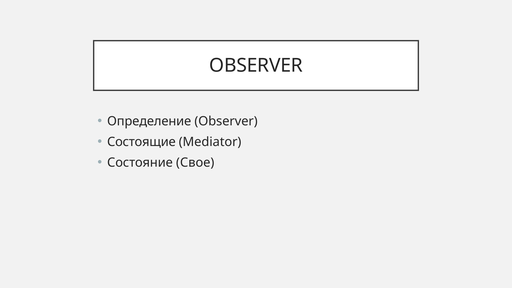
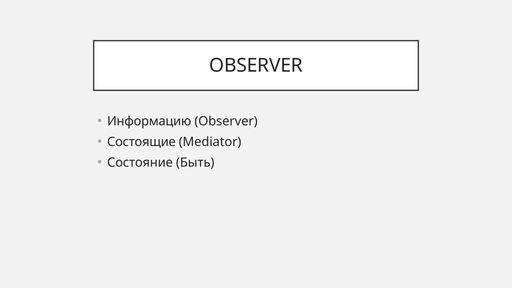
Определение: Определение -> Информацию (149, 121)
Свое: Свое -> Быть (195, 163)
